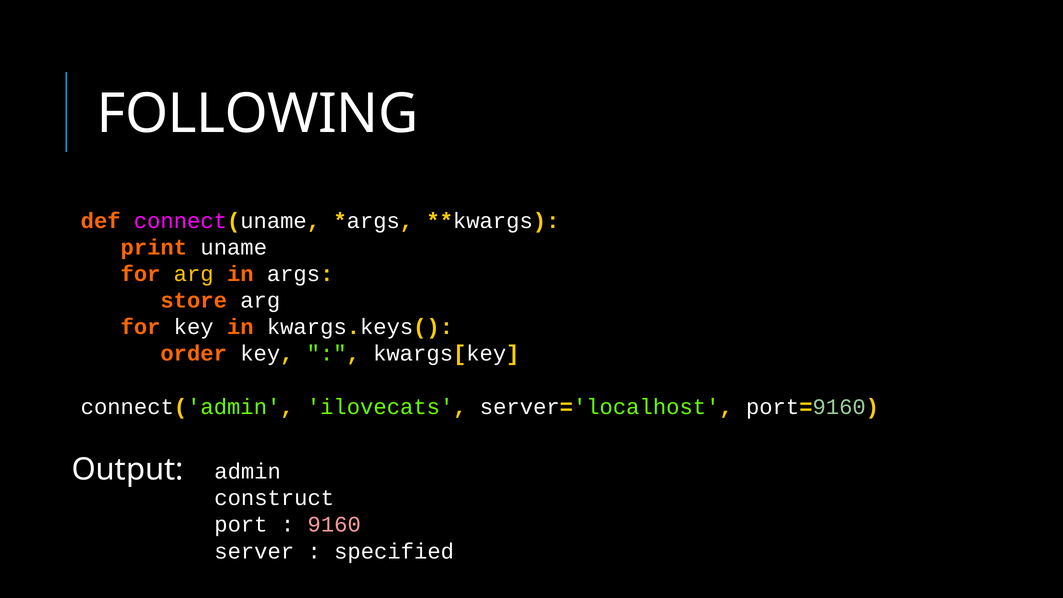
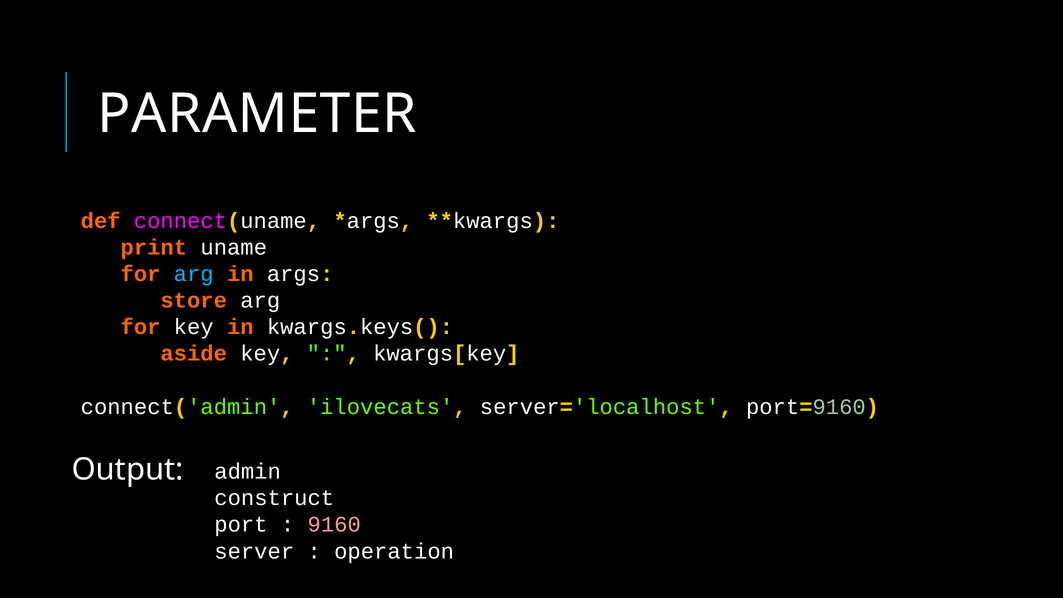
FOLLOWING: FOLLOWING -> PARAMETER (257, 114)
arg colour: yellow -> light blue (194, 274)
order: order -> aside (194, 354)
specified: specified -> operation (394, 551)
